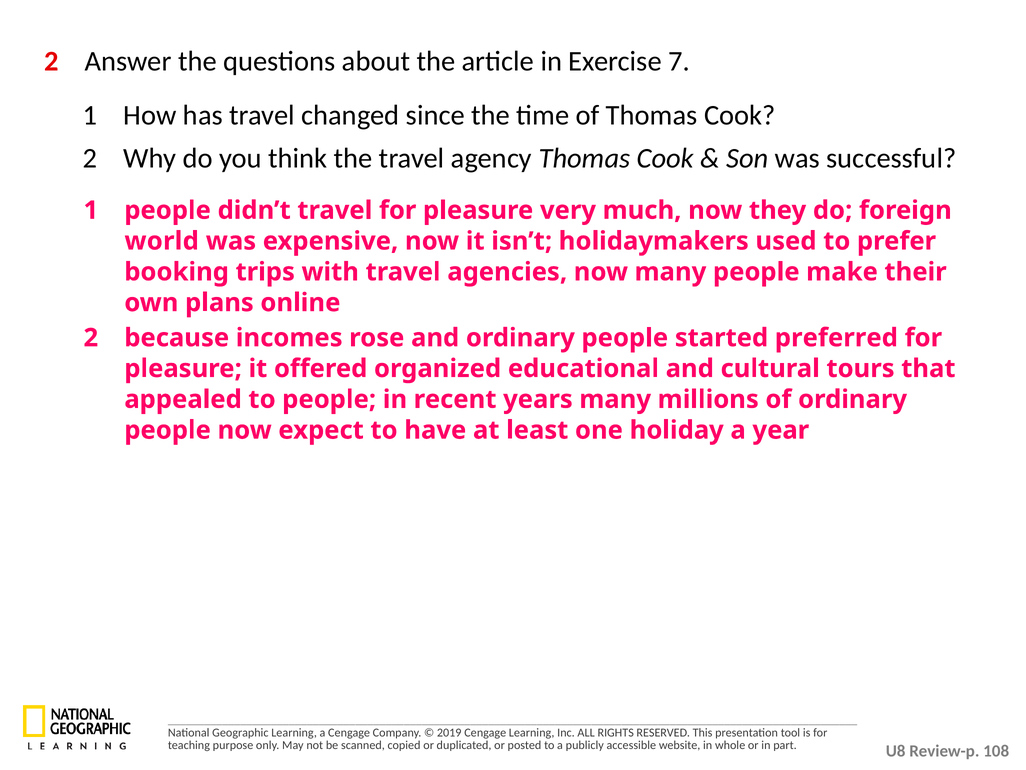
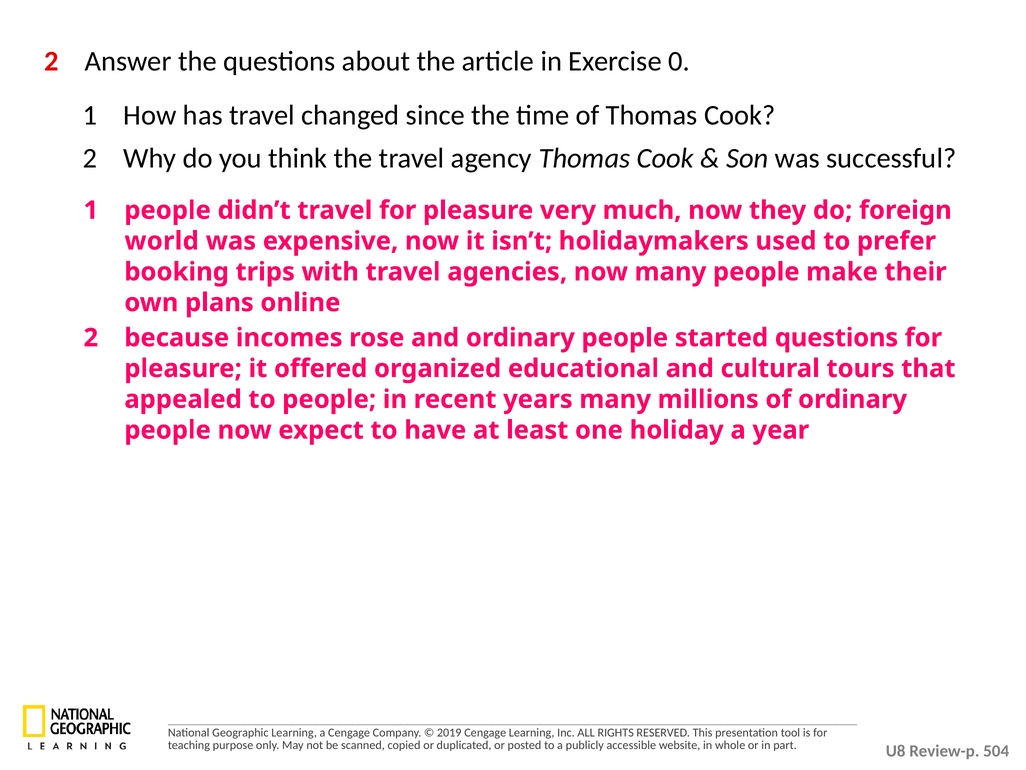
7: 7 -> 0 (679, 61)
started preferred: preferred -> questions (837, 338)
108: 108 -> 504 (996, 751)
